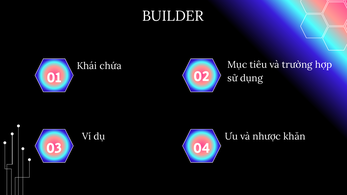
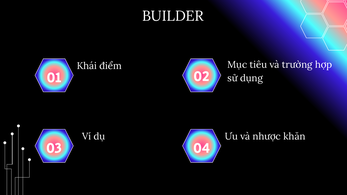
chứa: chứa -> điểm (111, 66)
